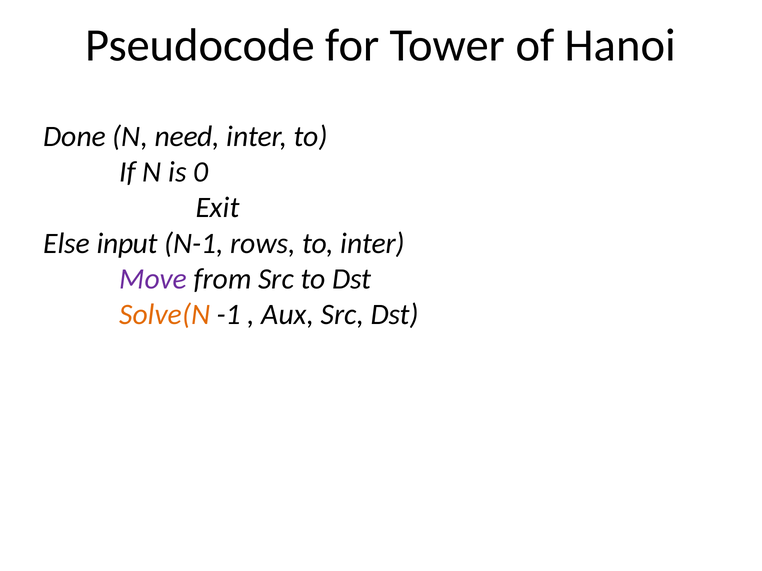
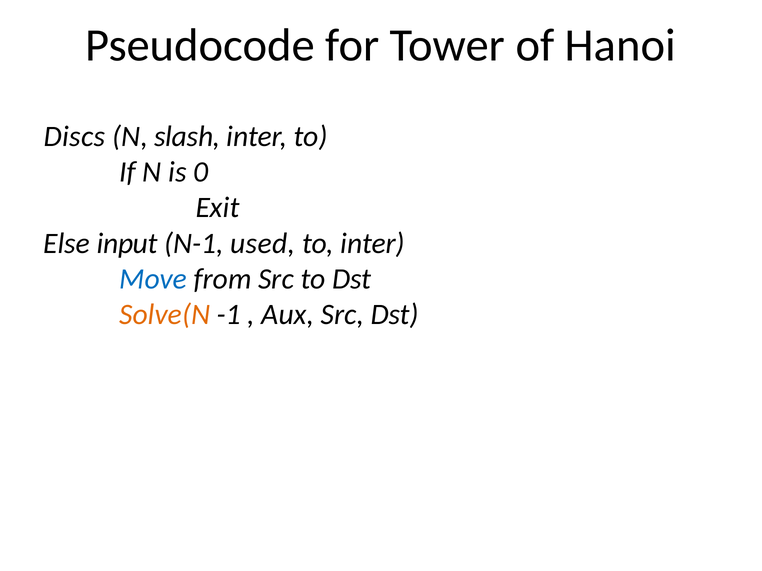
Done: Done -> Discs (74, 137)
need: need -> slash (187, 137)
rows: rows -> used (263, 243)
Move colour: purple -> blue (153, 279)
